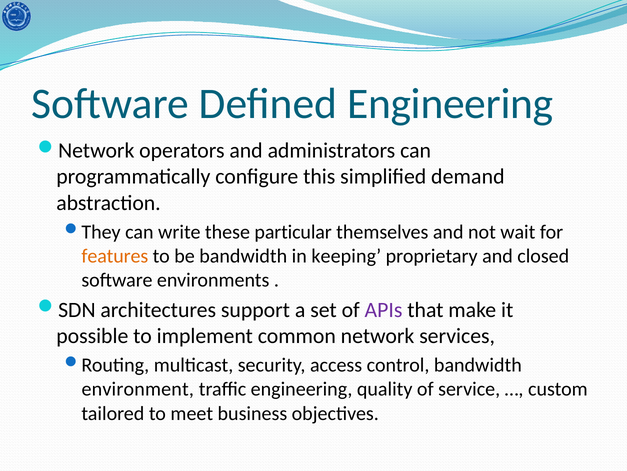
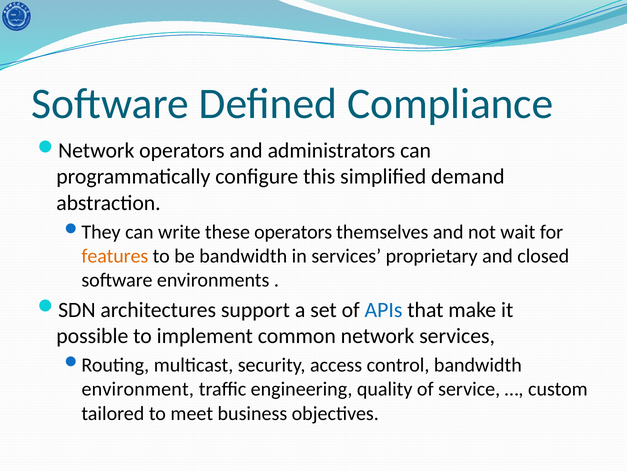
Defined Engineering: Engineering -> Compliance (450, 104)
these particular: particular -> operators (293, 232)
in keeping: keeping -> services (346, 256)
APIs colour: purple -> blue (384, 309)
